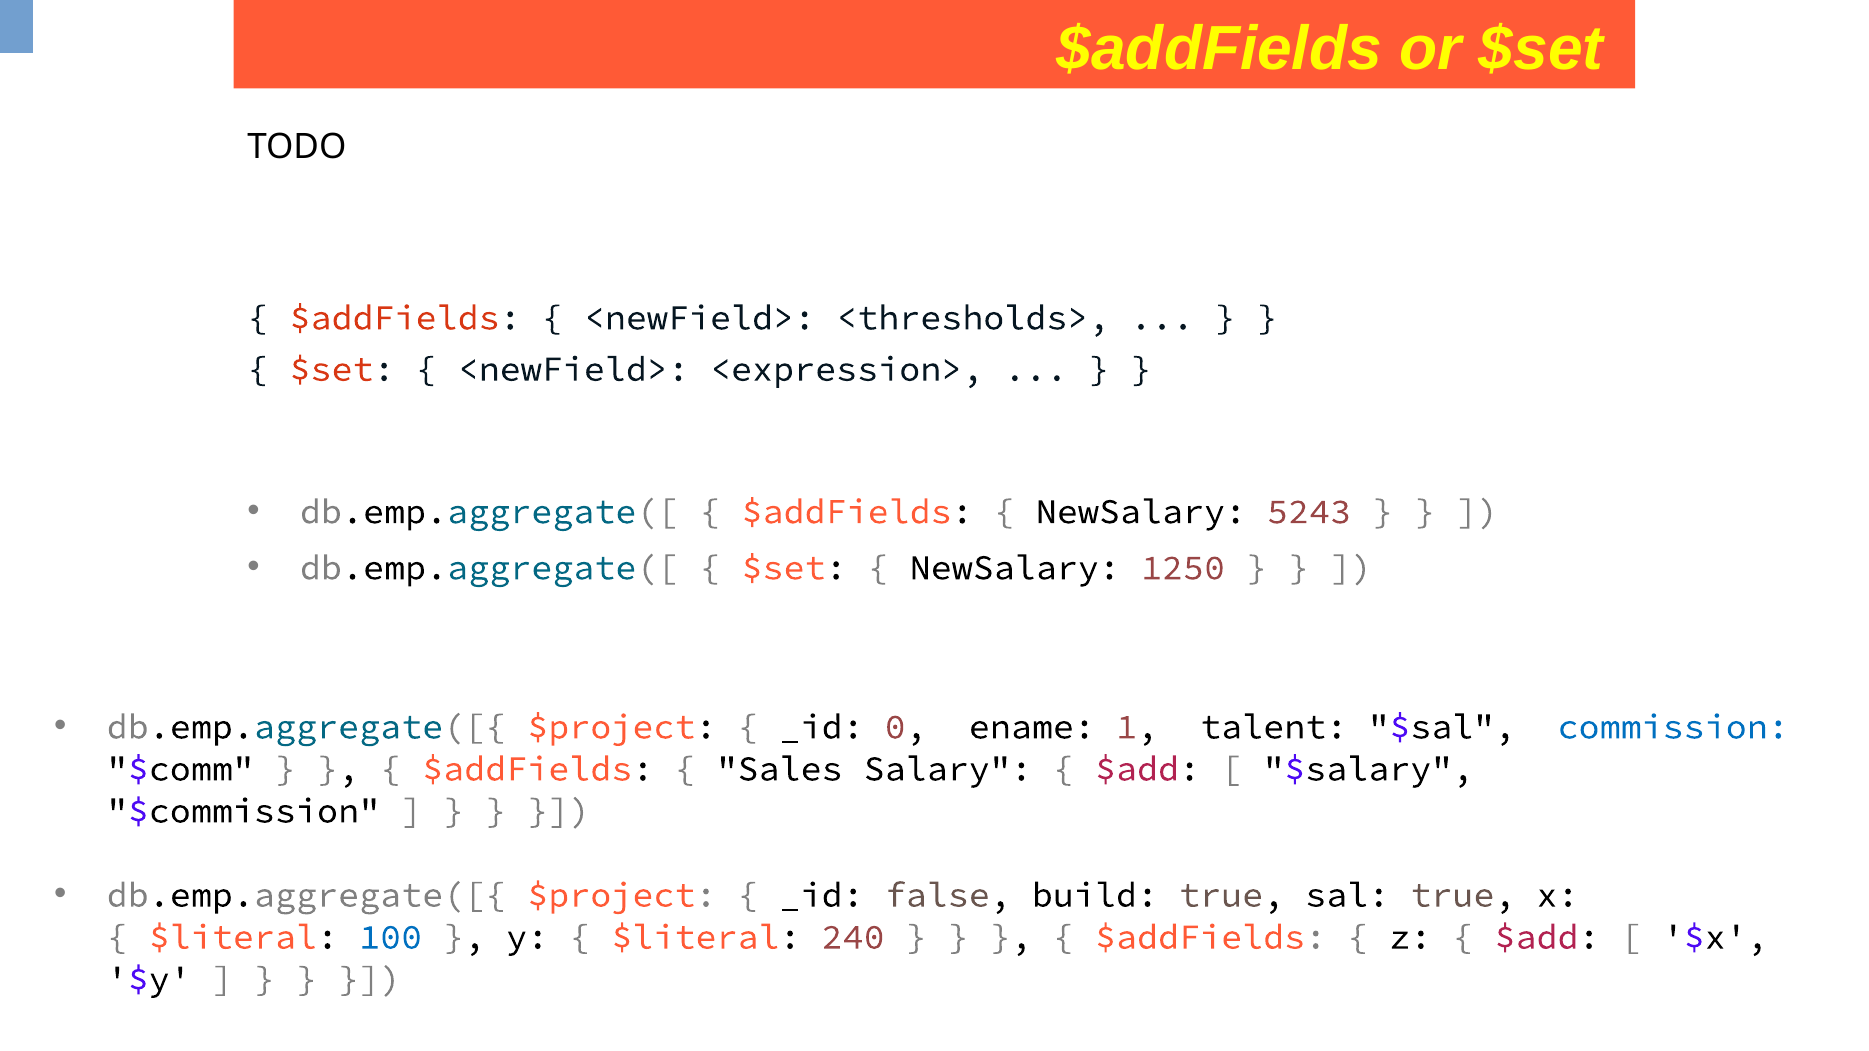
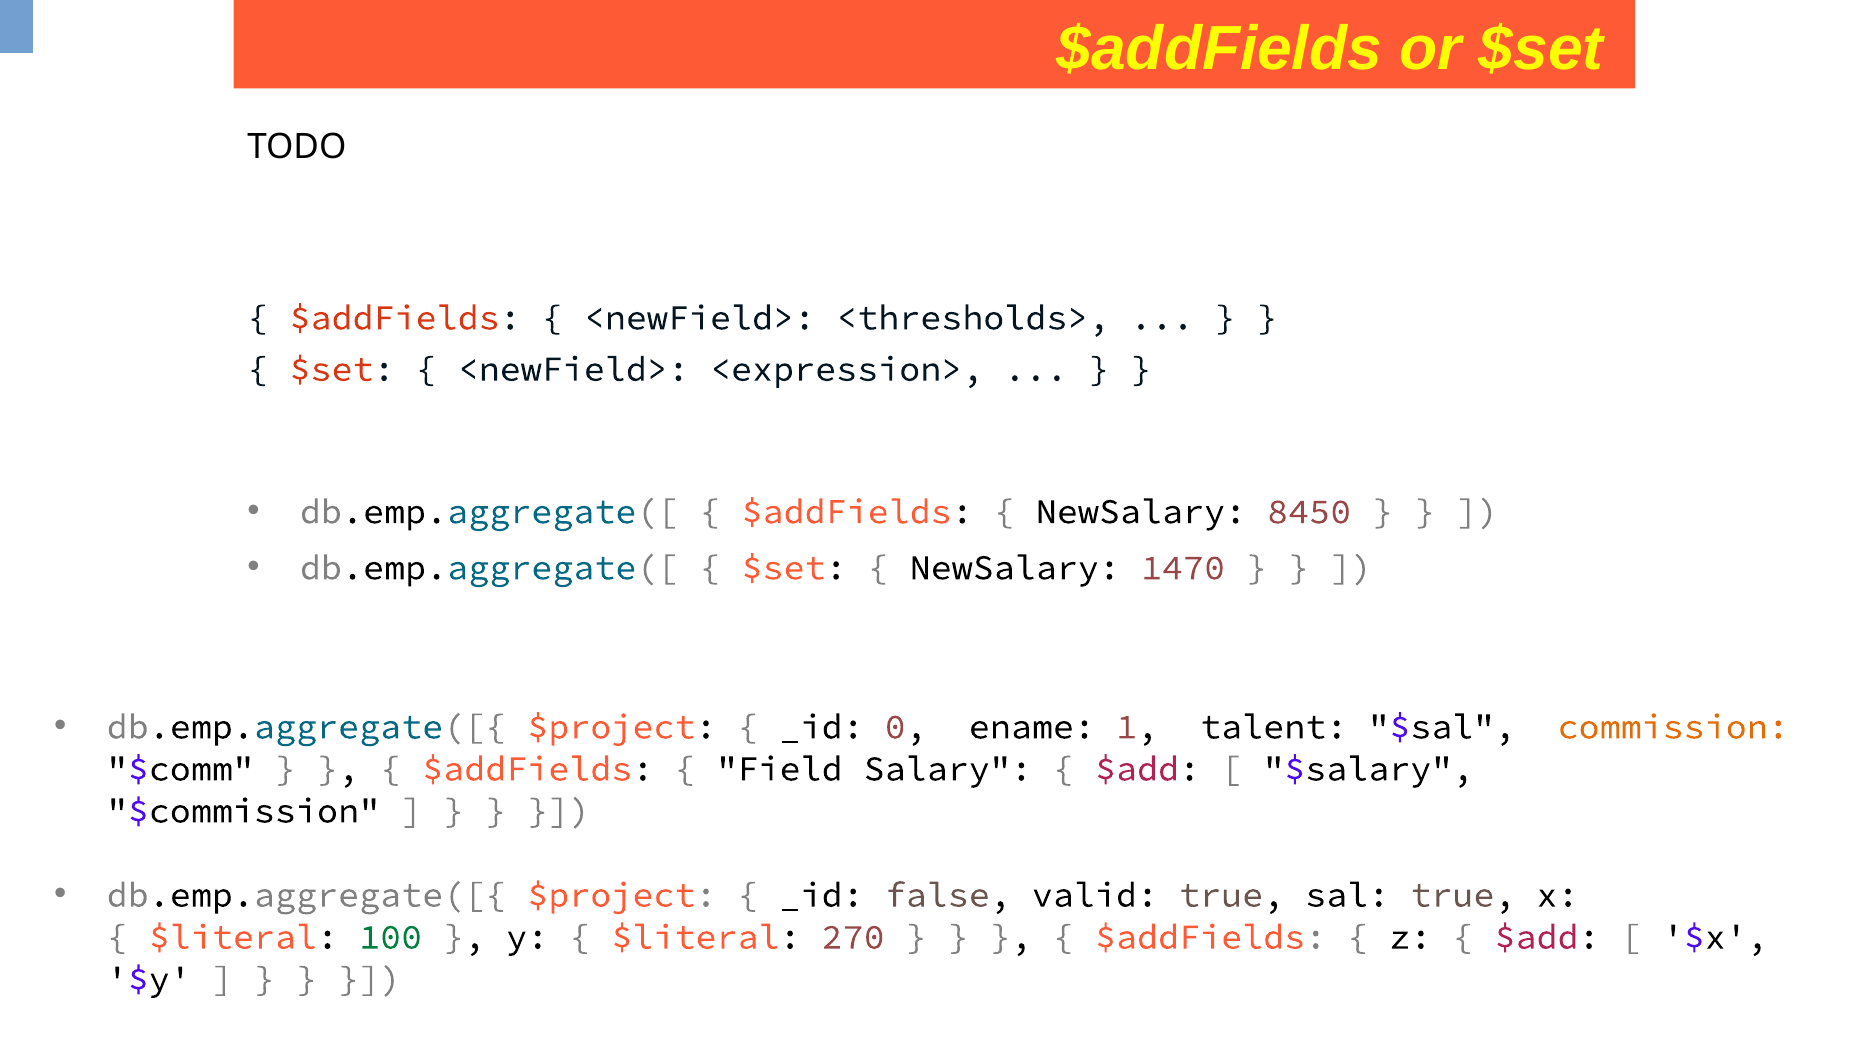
5243: 5243 -> 8450 (1309, 512)
1250: 1250 -> 1470 (1183, 568)
commission colour: blue -> orange (1673, 727)
Sales: Sales -> Field (780, 769)
build: build -> valid (1095, 895)
100 colour: blue -> green (391, 937)
240: 240 -> 270 (853, 937)
